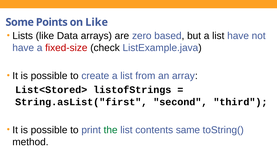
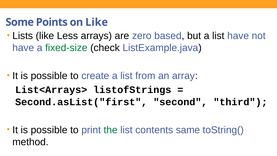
Data: Data -> Less (67, 36)
fixed-size colour: red -> green (66, 48)
List<Stored>: List<Stored> -> List<Arrays> (51, 90)
String.asList("first: String.asList("first -> Second.asList("first (81, 102)
